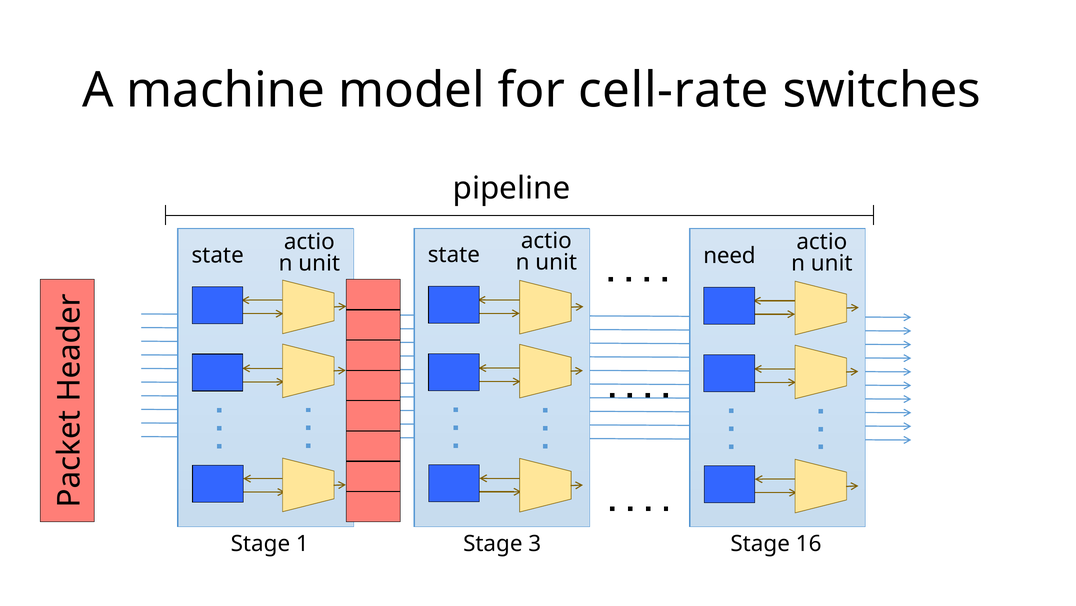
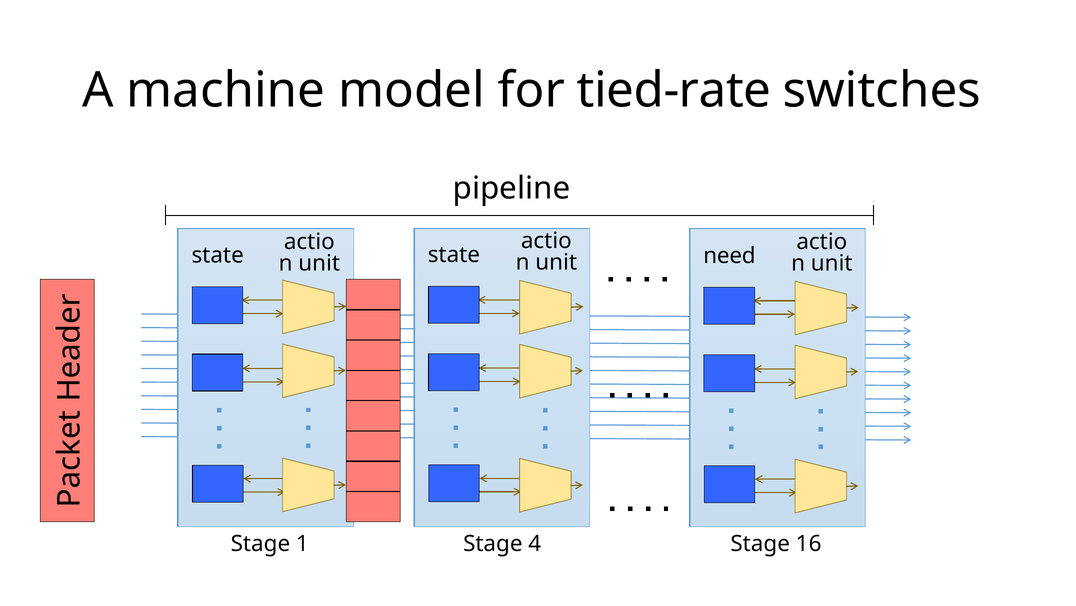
cell-rate: cell-rate -> tied-rate (674, 90)
3: 3 -> 4 (535, 543)
